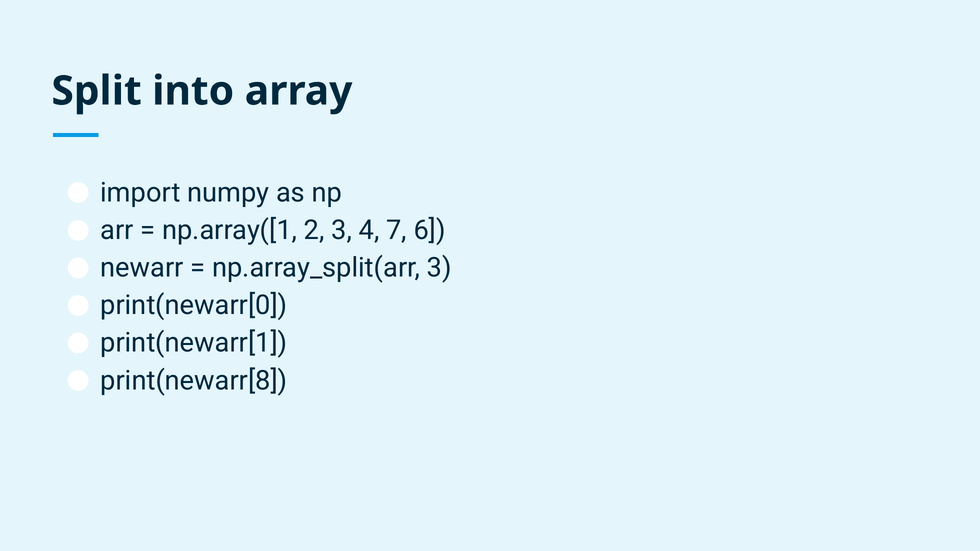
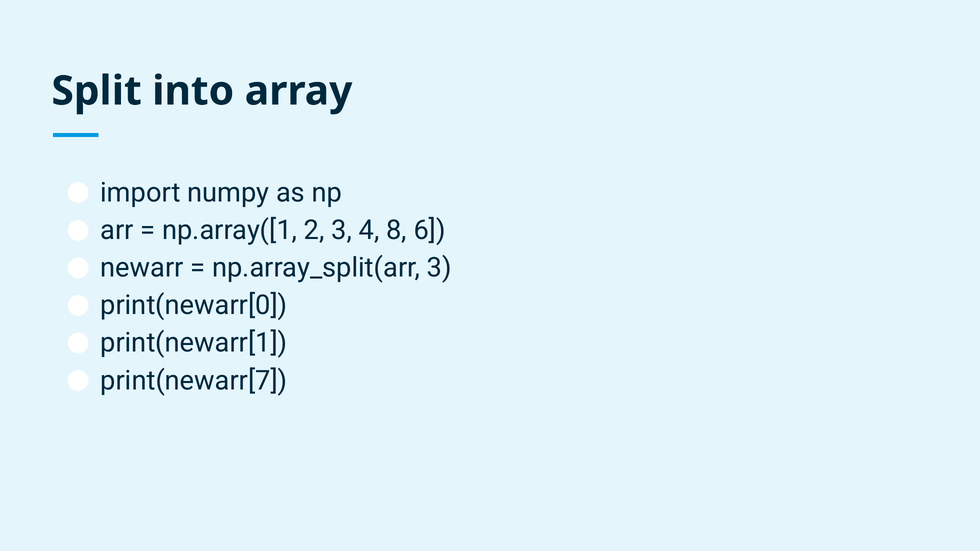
7: 7 -> 8 (396, 230)
print(newarr[8: print(newarr[8 -> print(newarr[7 (194, 381)
